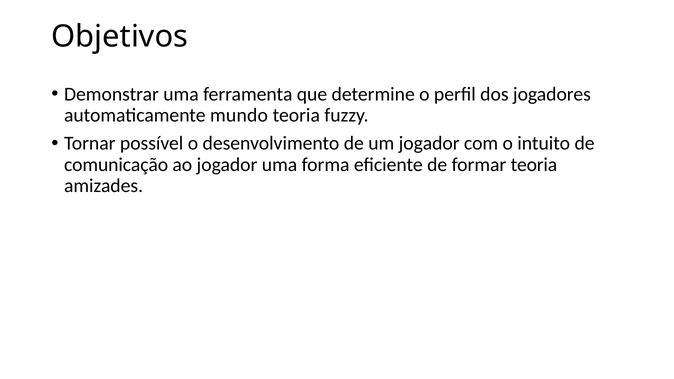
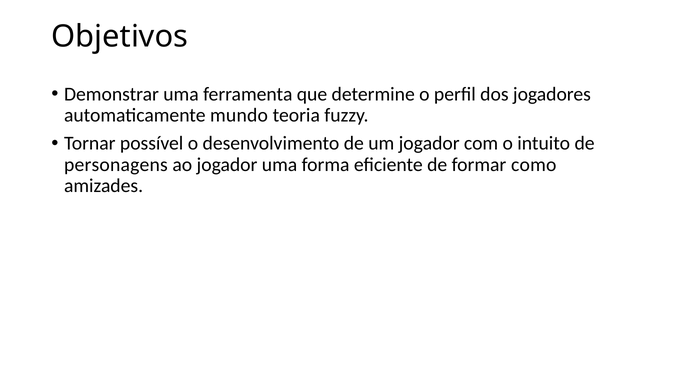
comunicação: comunicação -> personagens (116, 165)
formar teoria: teoria -> como (534, 165)
